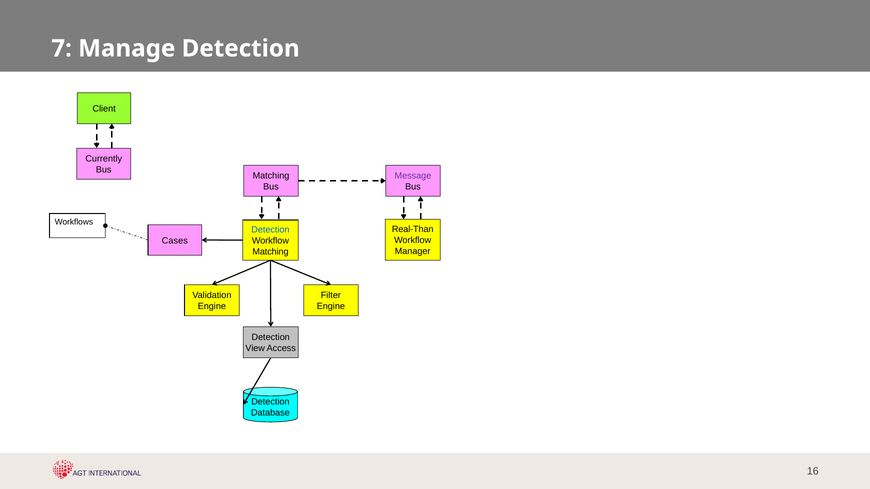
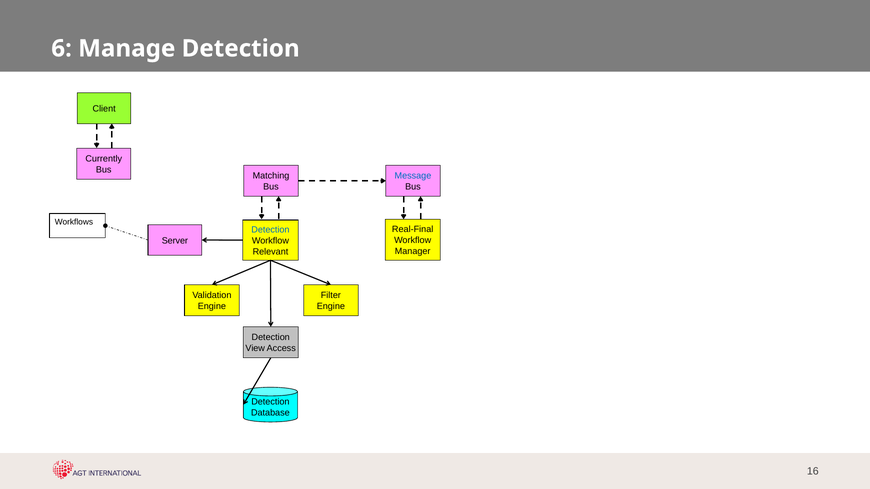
7: 7 -> 6 (62, 49)
Message colour: purple -> blue (413, 176)
Real-Than: Real-Than -> Real-Final (413, 230)
Cases: Cases -> Server (175, 241)
Matching: Matching -> Relevant (270, 252)
